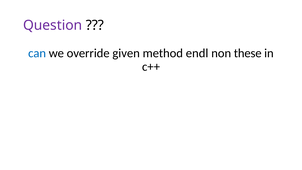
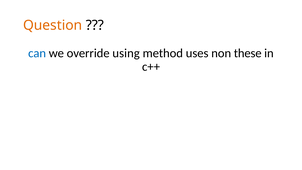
Question colour: purple -> orange (53, 25)
given: given -> using (126, 53)
endl: endl -> uses (197, 53)
